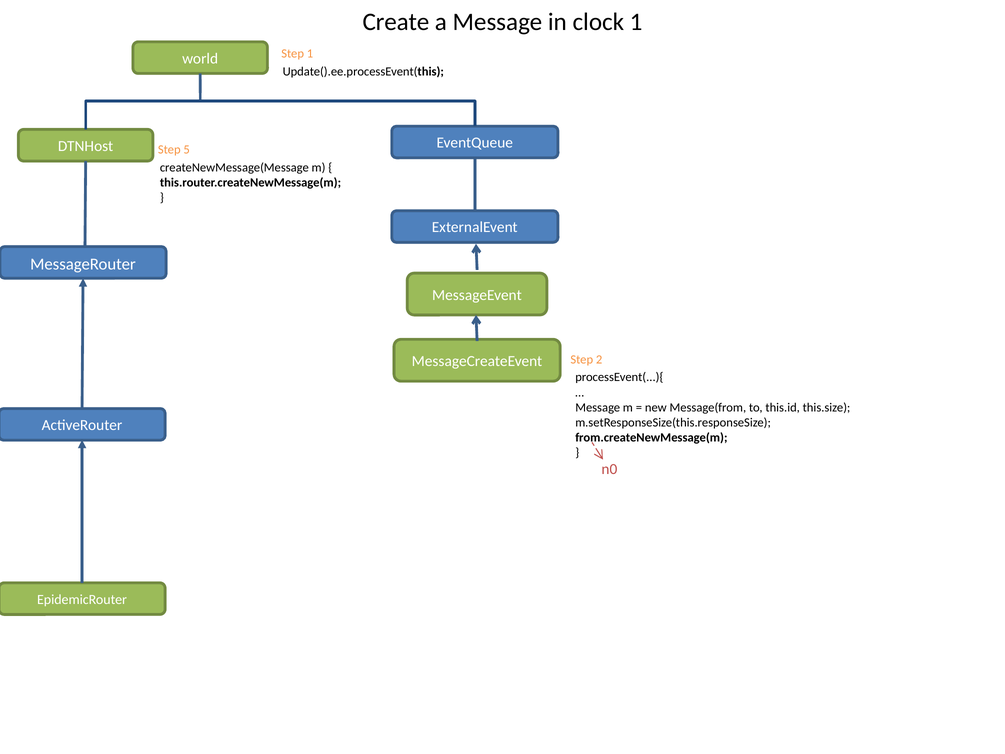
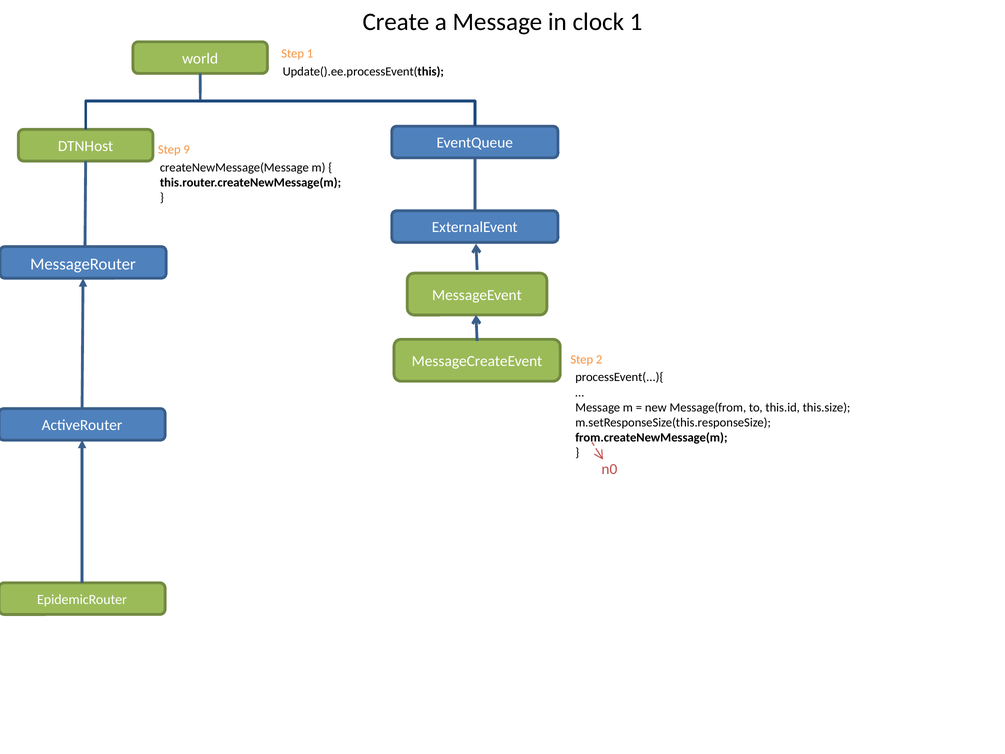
5: 5 -> 9 (187, 150)
